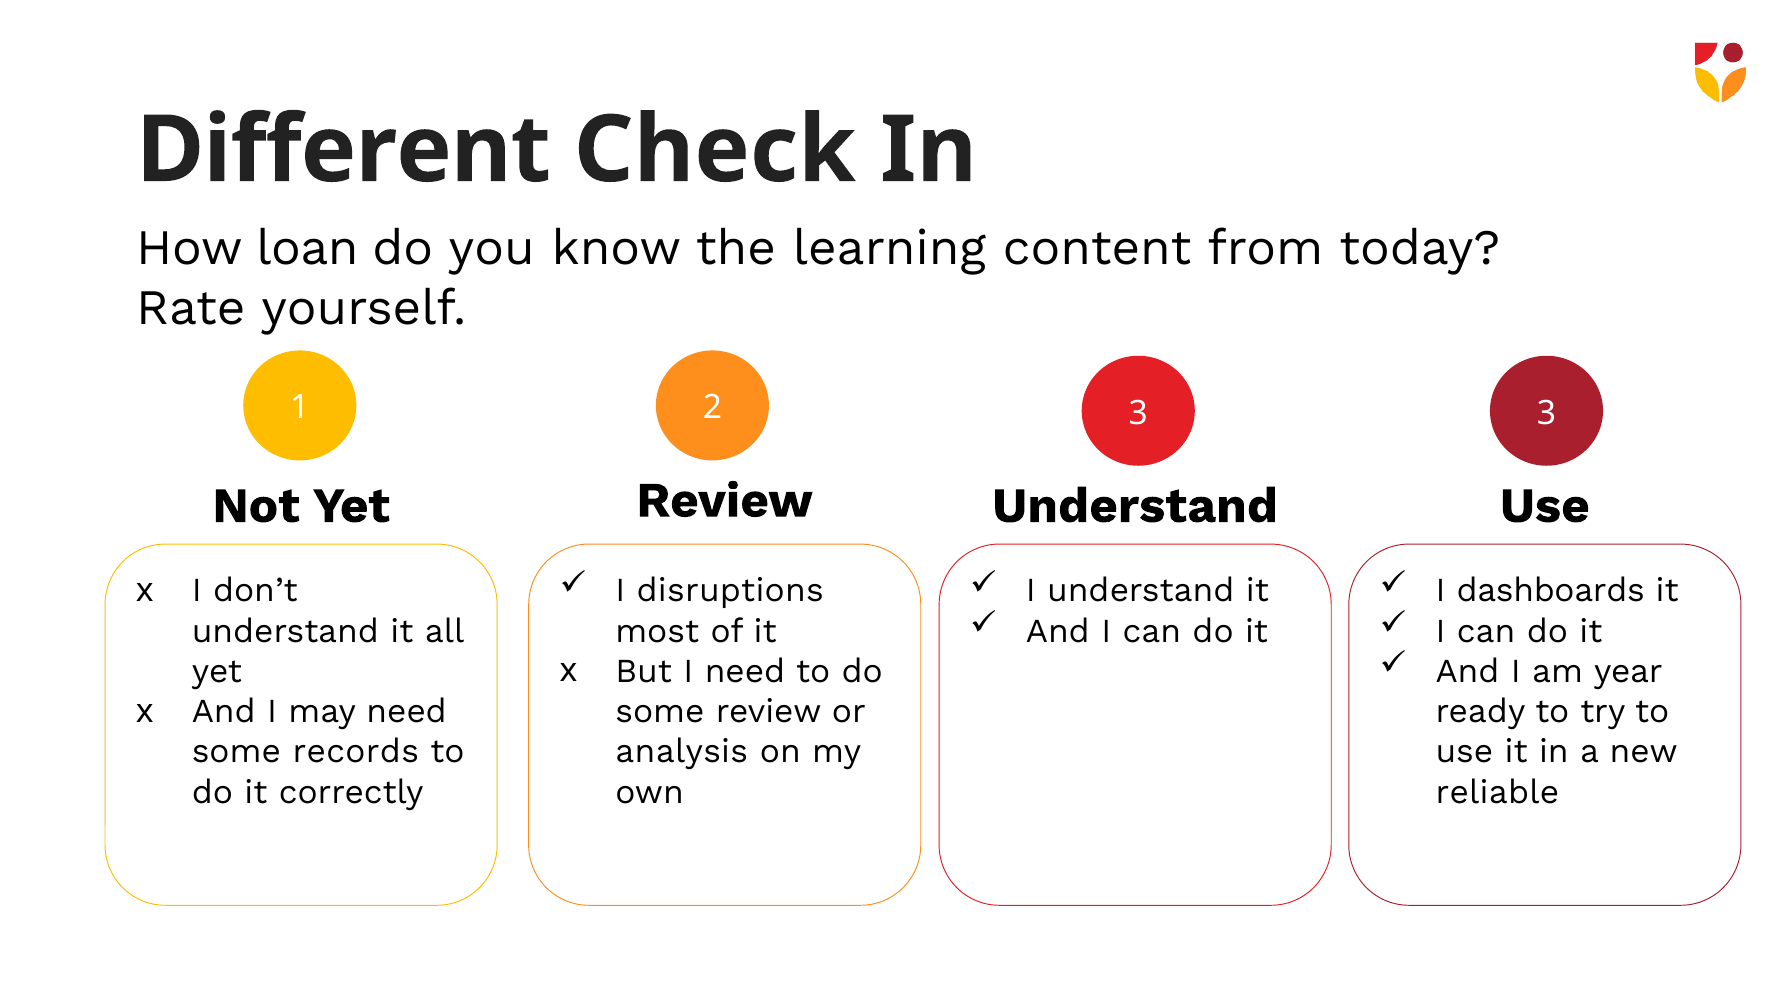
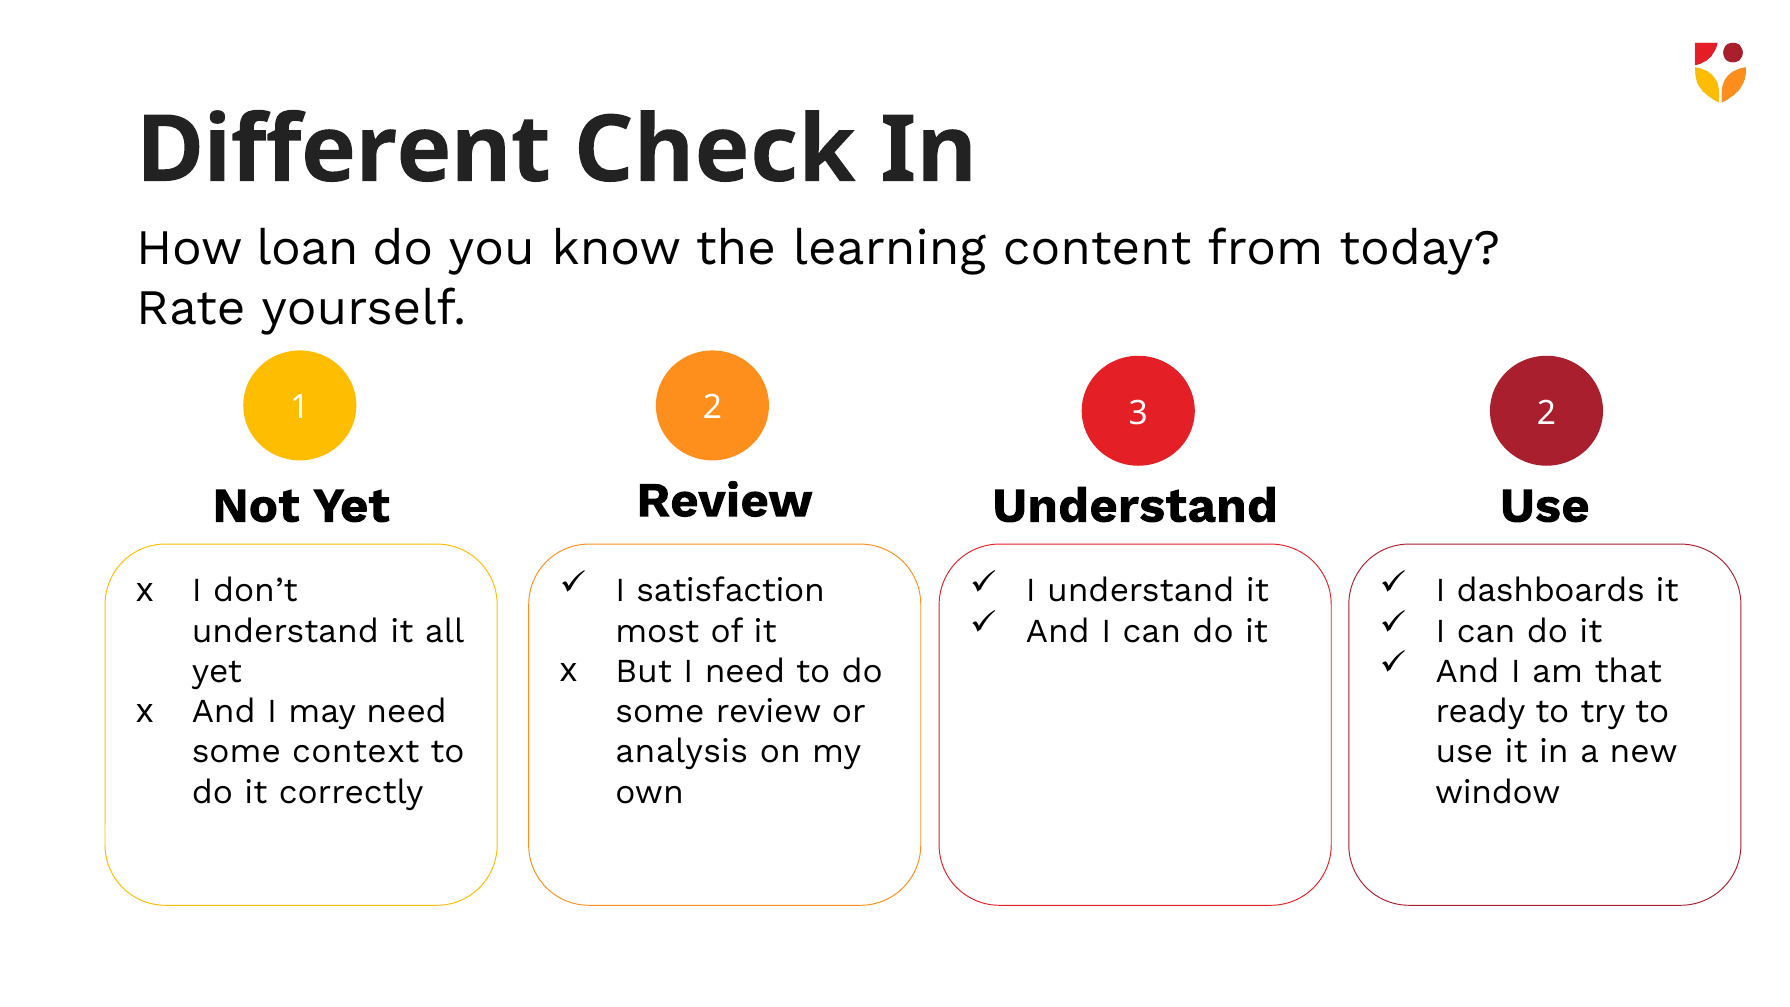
3 3: 3 -> 2 (1547, 413)
disruptions: disruptions -> satisfaction (731, 591)
year: year -> that (1628, 671)
records: records -> context (356, 752)
reliable: reliable -> window (1498, 792)
